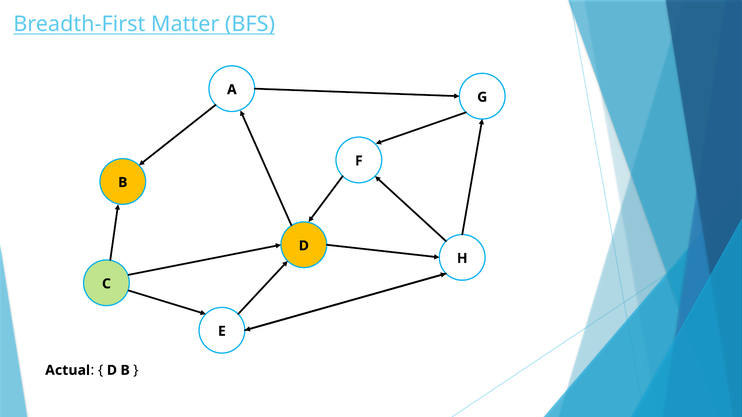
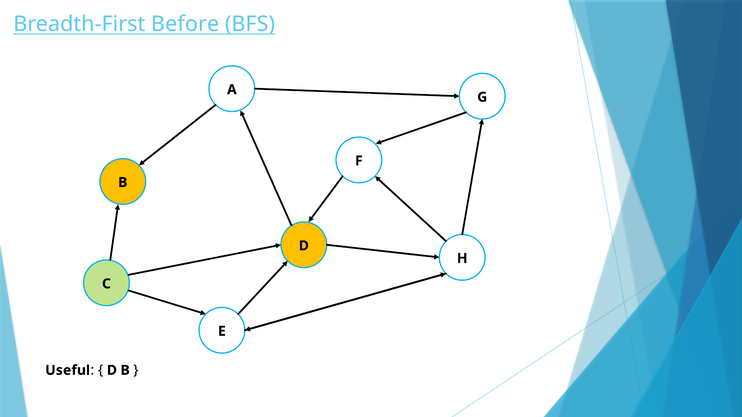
Matter: Matter -> Before (185, 24)
Actual: Actual -> Useful (68, 371)
